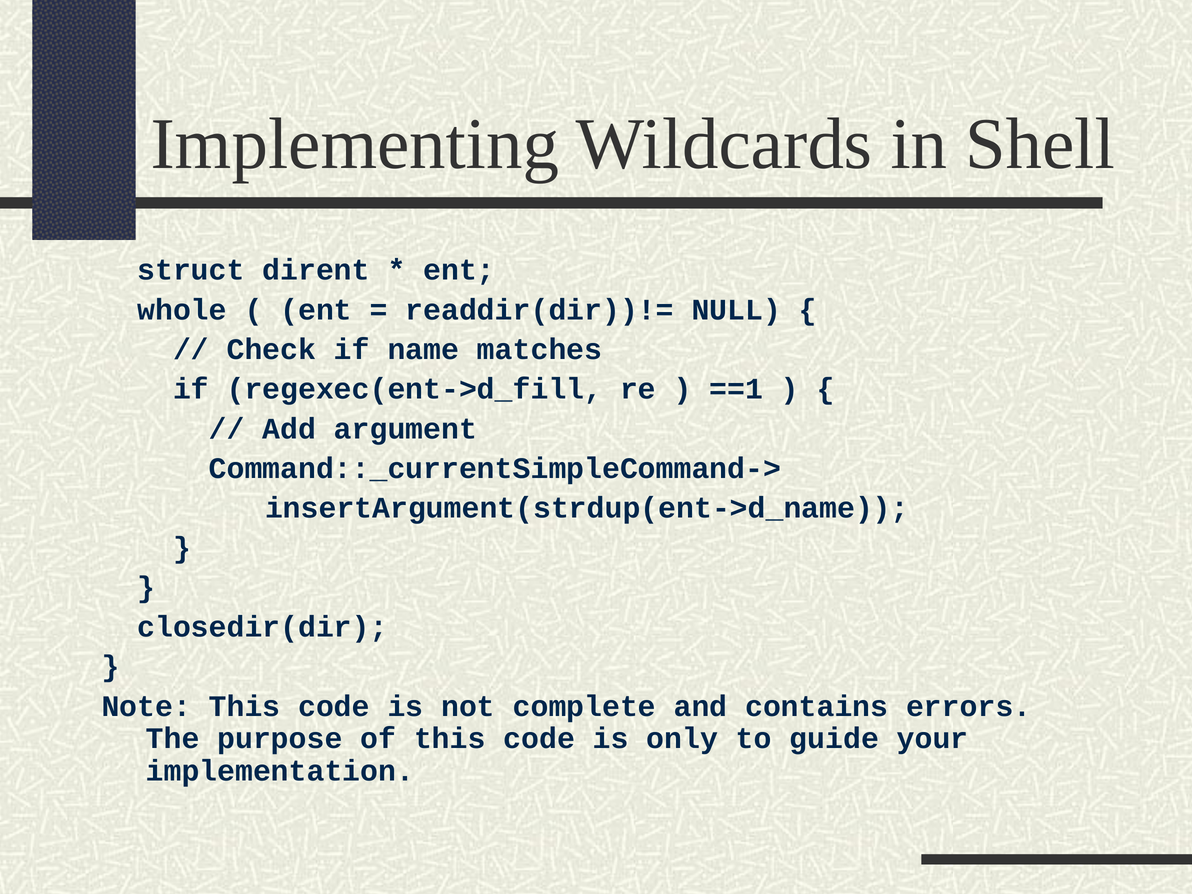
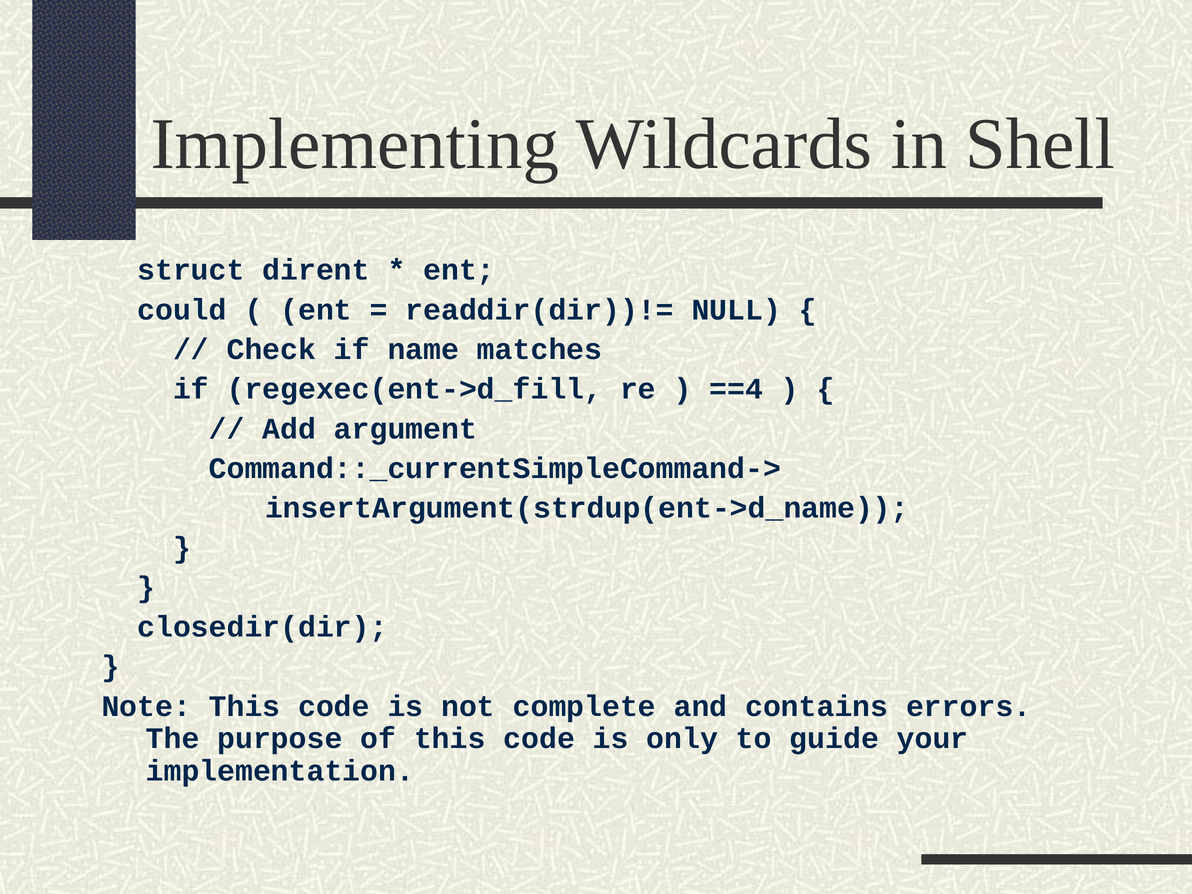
whole: whole -> could (182, 310)
==1: ==1 -> ==4 (736, 389)
